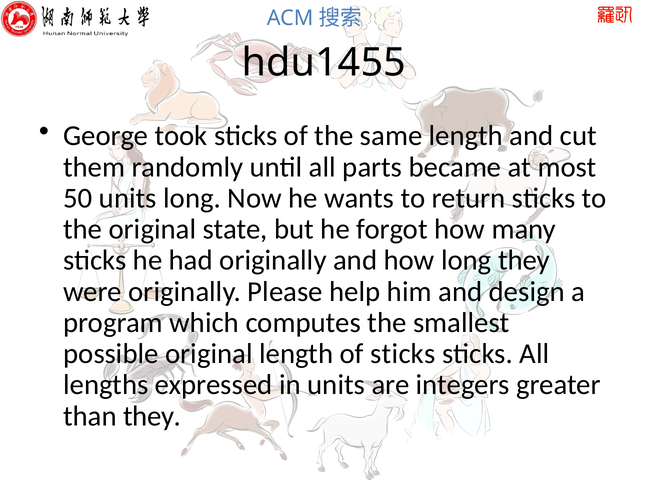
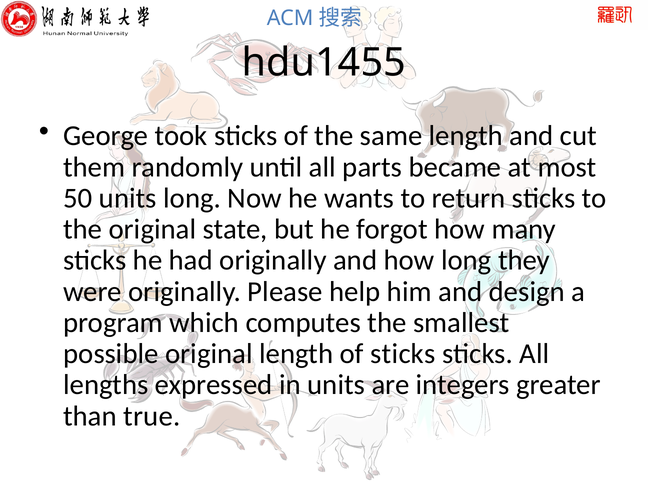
than they: they -> true (152, 416)
